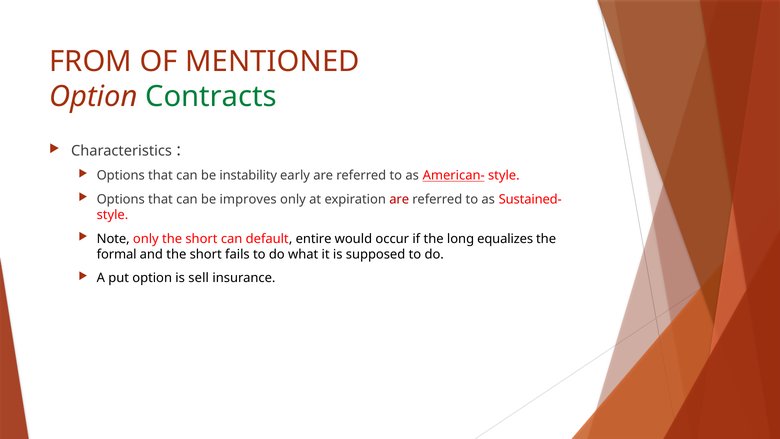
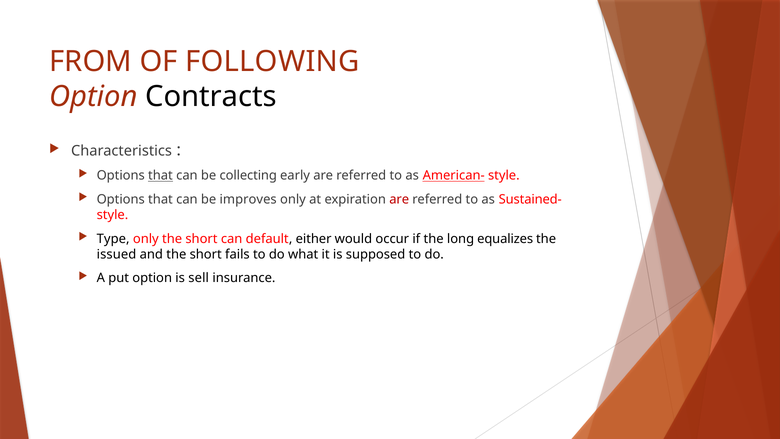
MENTIONED: MENTIONED -> FOLLOWING (272, 62)
Contracts colour: green -> black (211, 97)
that underline: none -> present (160, 176)
instability: instability -> collecting (248, 176)
Note: Note -> Type (113, 239)
entire: entire -> either (314, 239)
formal: formal -> issued (117, 254)
